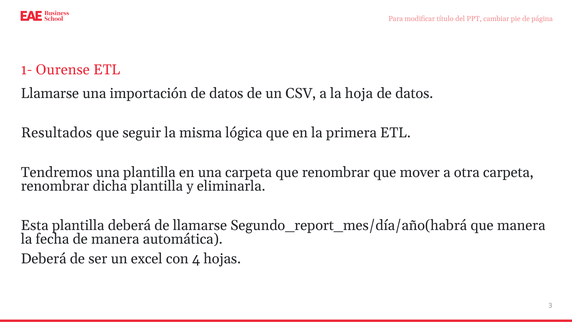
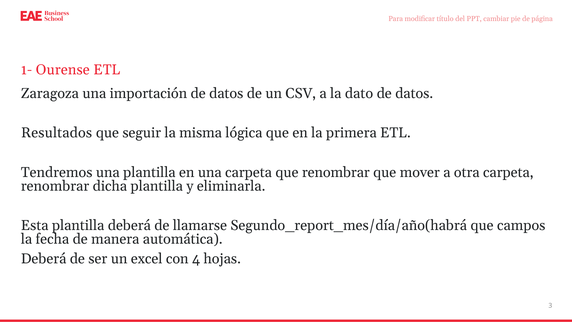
Llamarse: Llamarse -> Zaragoza (50, 93)
hoja: hoja -> dato (359, 93)
que manera: manera -> campos (521, 225)
